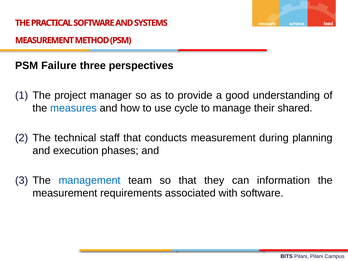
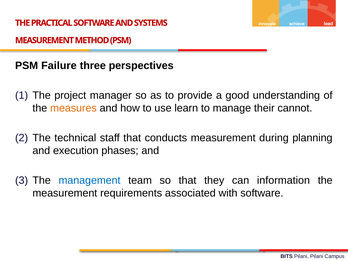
measures colour: blue -> orange (73, 108)
cycle: cycle -> learn (186, 108)
shared: shared -> cannot (295, 108)
